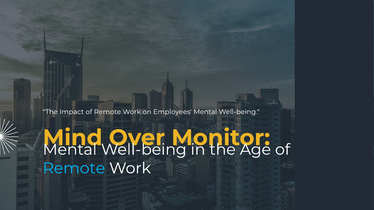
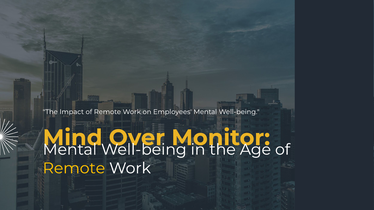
Remote colour: light blue -> yellow (74, 169)
